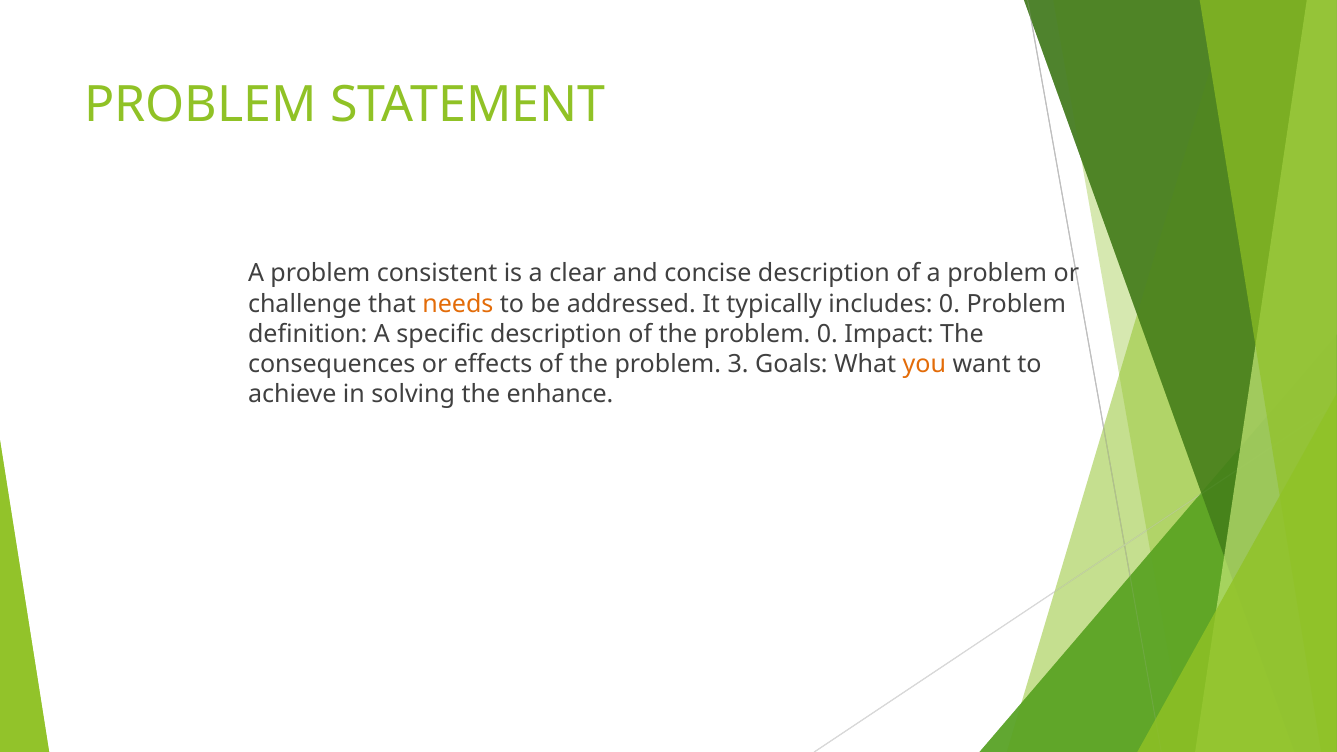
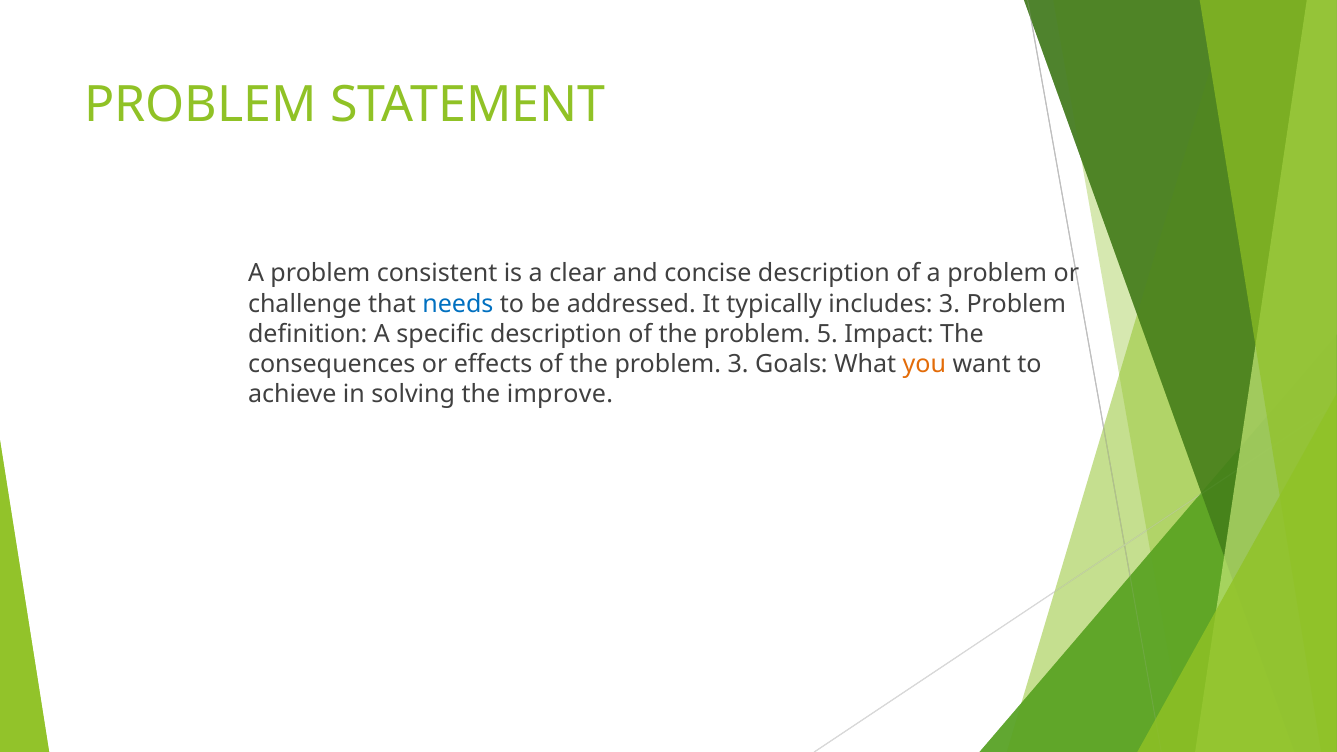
needs colour: orange -> blue (458, 304)
includes 0: 0 -> 3 (950, 304)
problem 0: 0 -> 5 (827, 334)
enhance: enhance -> improve (560, 394)
